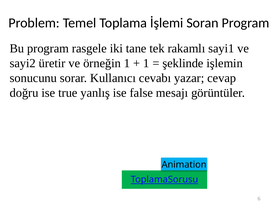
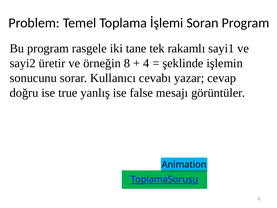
örneğin 1: 1 -> 8 (127, 63)
1: 1 -> 4 (146, 63)
